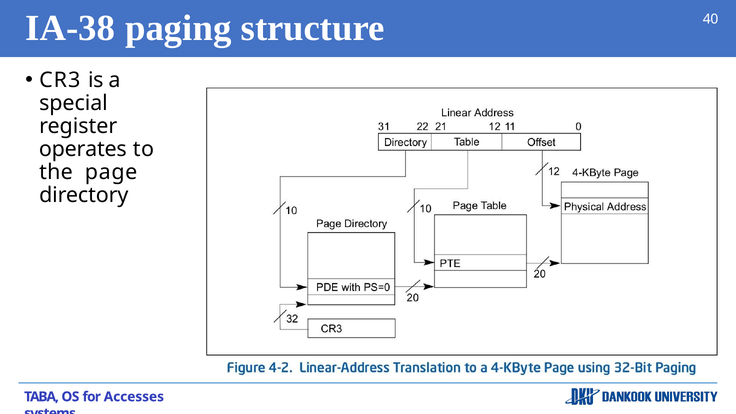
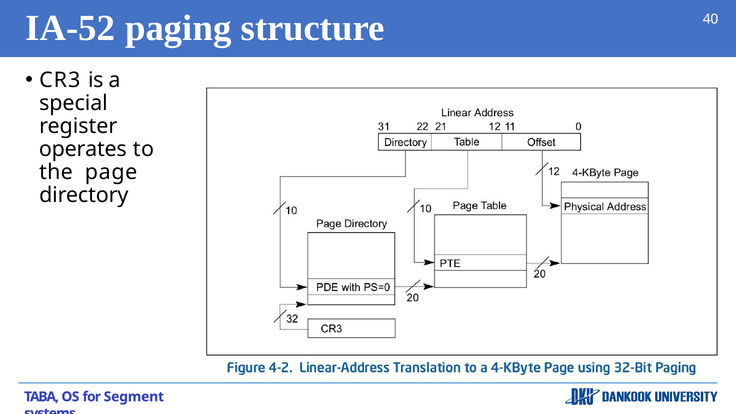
IA-38: IA-38 -> IA-52 (70, 28)
Accesses: Accesses -> Segment (134, 397)
